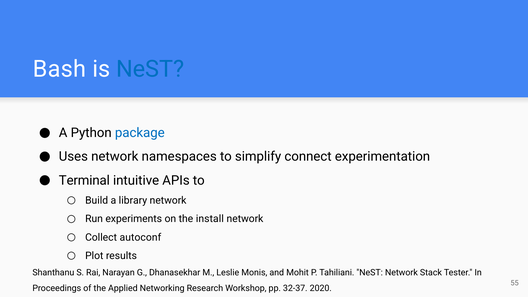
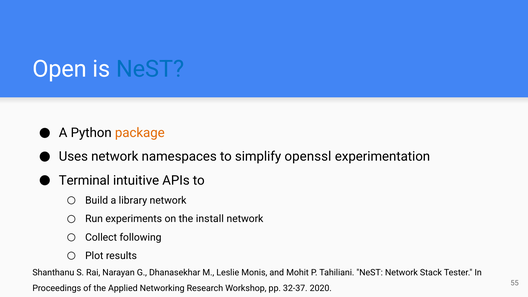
Bash: Bash -> Open (60, 69)
package colour: blue -> orange (140, 133)
connect: connect -> openssl (308, 157)
autoconf: autoconf -> following (140, 237)
